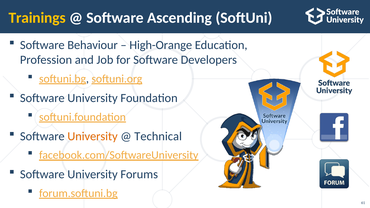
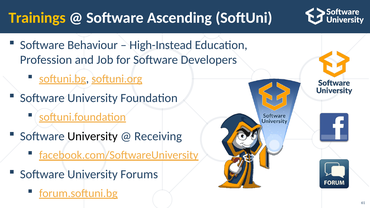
High-Orange: High-Orange -> High-Instead (161, 45)
University colour: orange -> black (93, 136)
Technical: Technical -> Receiving (158, 136)
